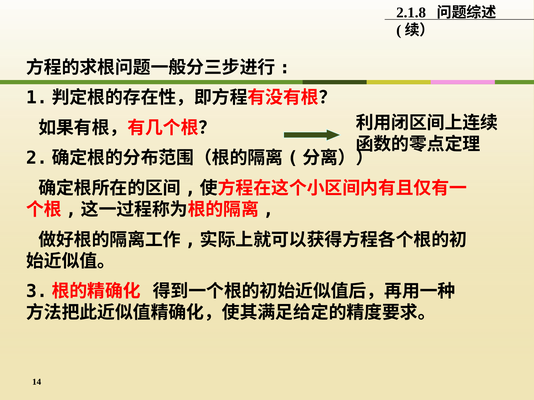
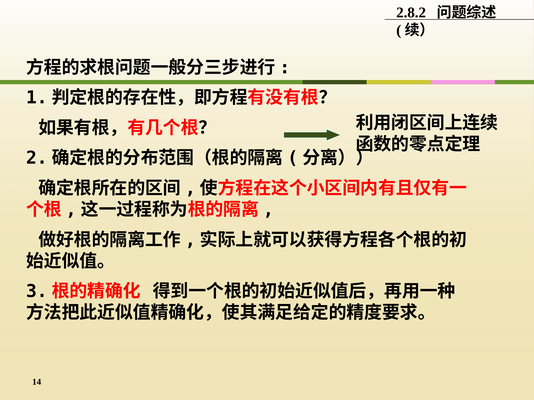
2.1.8: 2.1.8 -> 2.8.2 (411, 13)
